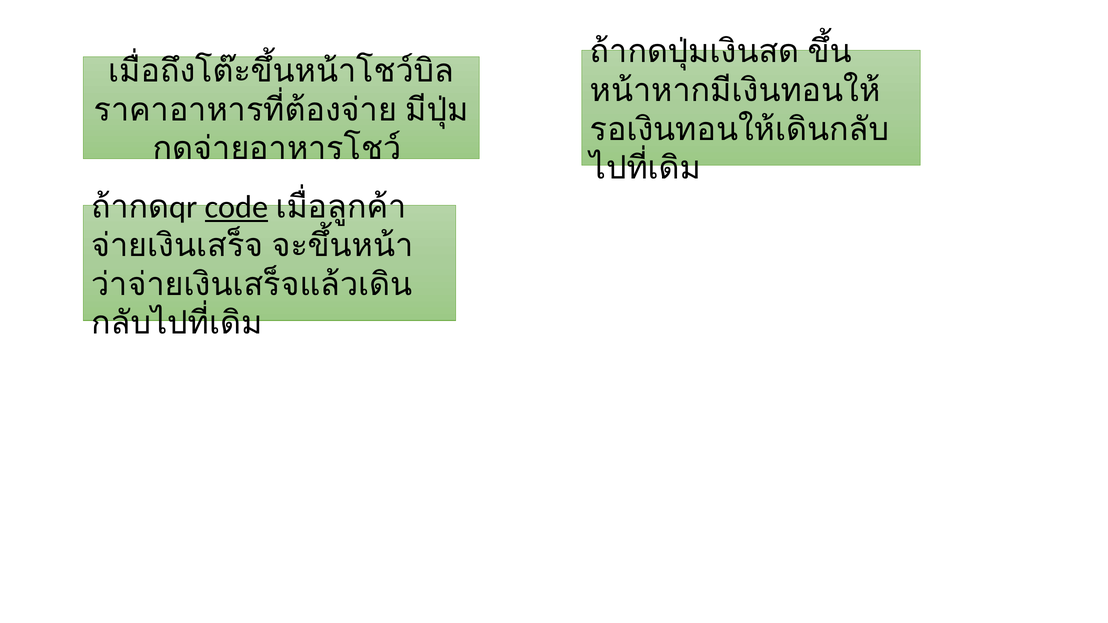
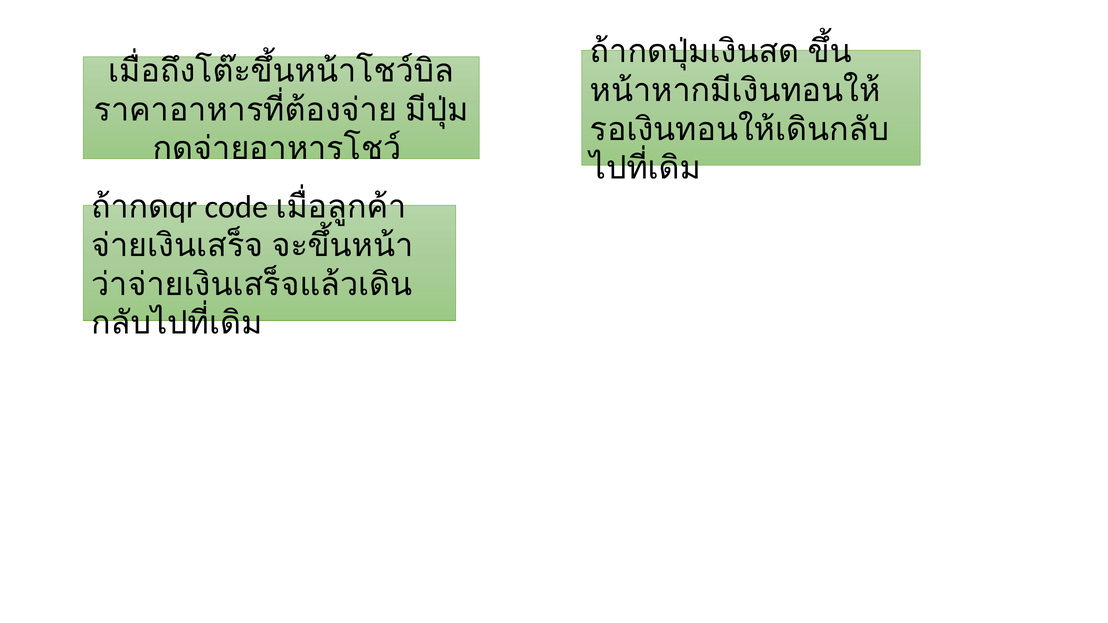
code underline: present -> none (237, 207)
